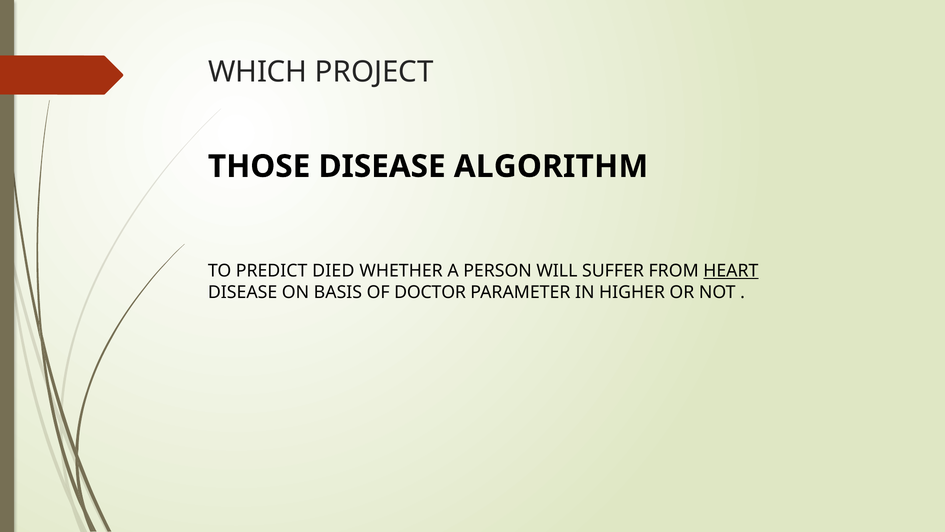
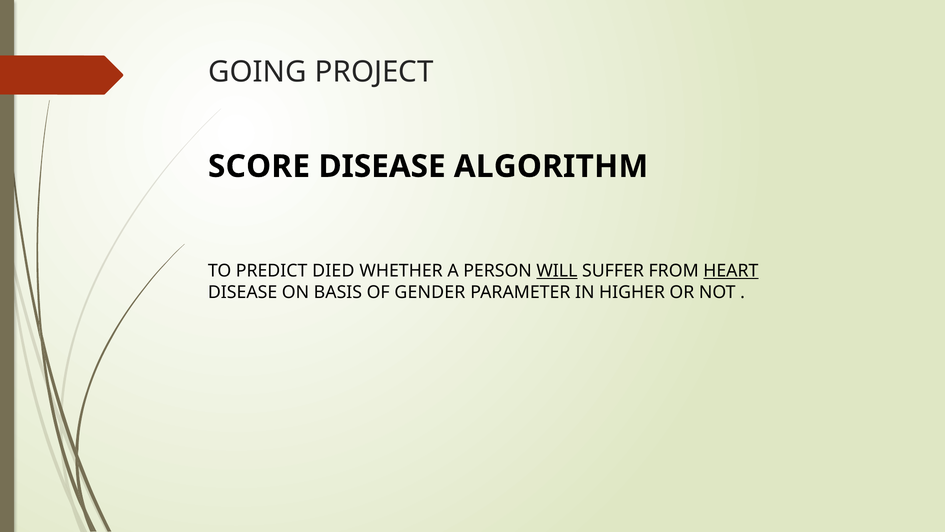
WHICH: WHICH -> GOING (258, 72)
THOSE: THOSE -> SCORE (259, 166)
WILL underline: none -> present (557, 271)
DOCTOR: DOCTOR -> GENDER (430, 292)
